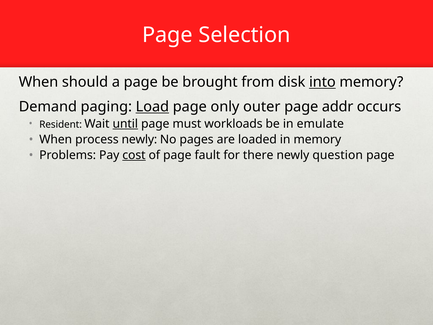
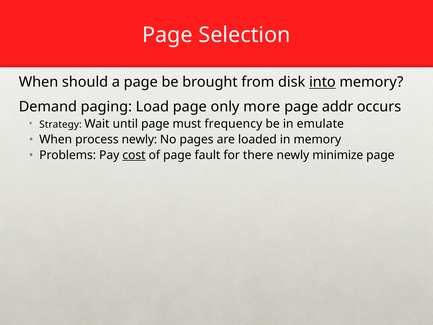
Load underline: present -> none (152, 107)
outer: outer -> more (262, 107)
Resident: Resident -> Strategy (61, 124)
until underline: present -> none (125, 124)
workloads: workloads -> frequency (233, 124)
question: question -> minimize (338, 155)
